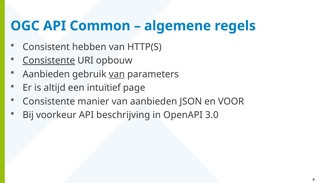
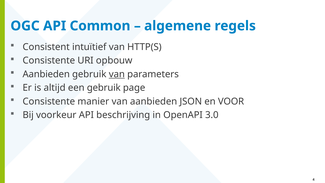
hebben: hebben -> intuïtief (89, 47)
Consistente underline: present -> none (49, 60)
een intuïtief: intuïtief -> gebruik (104, 88)
